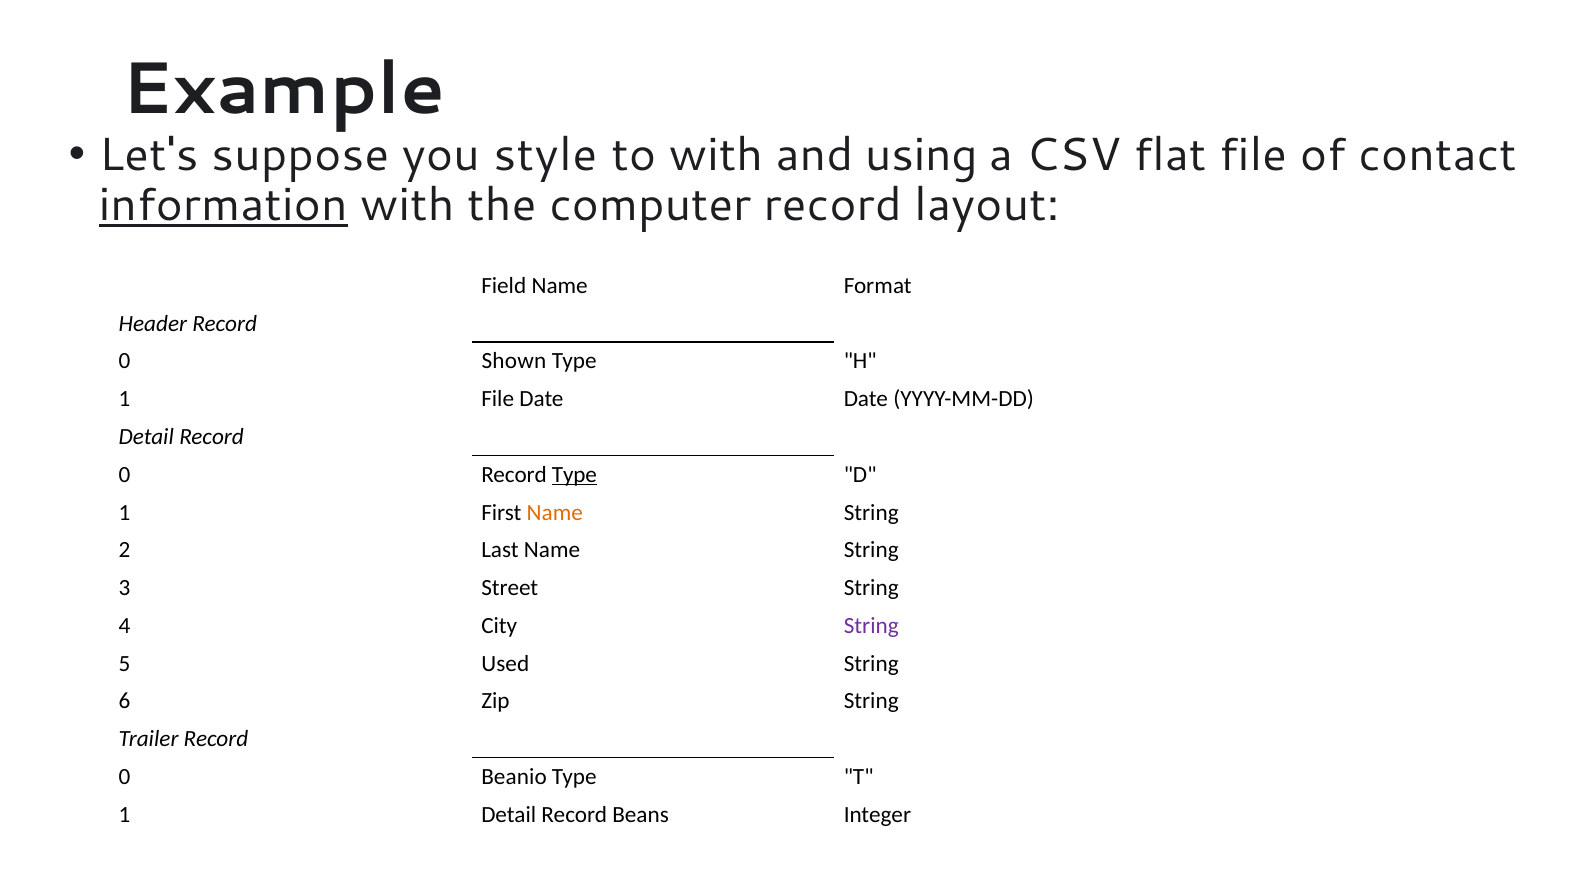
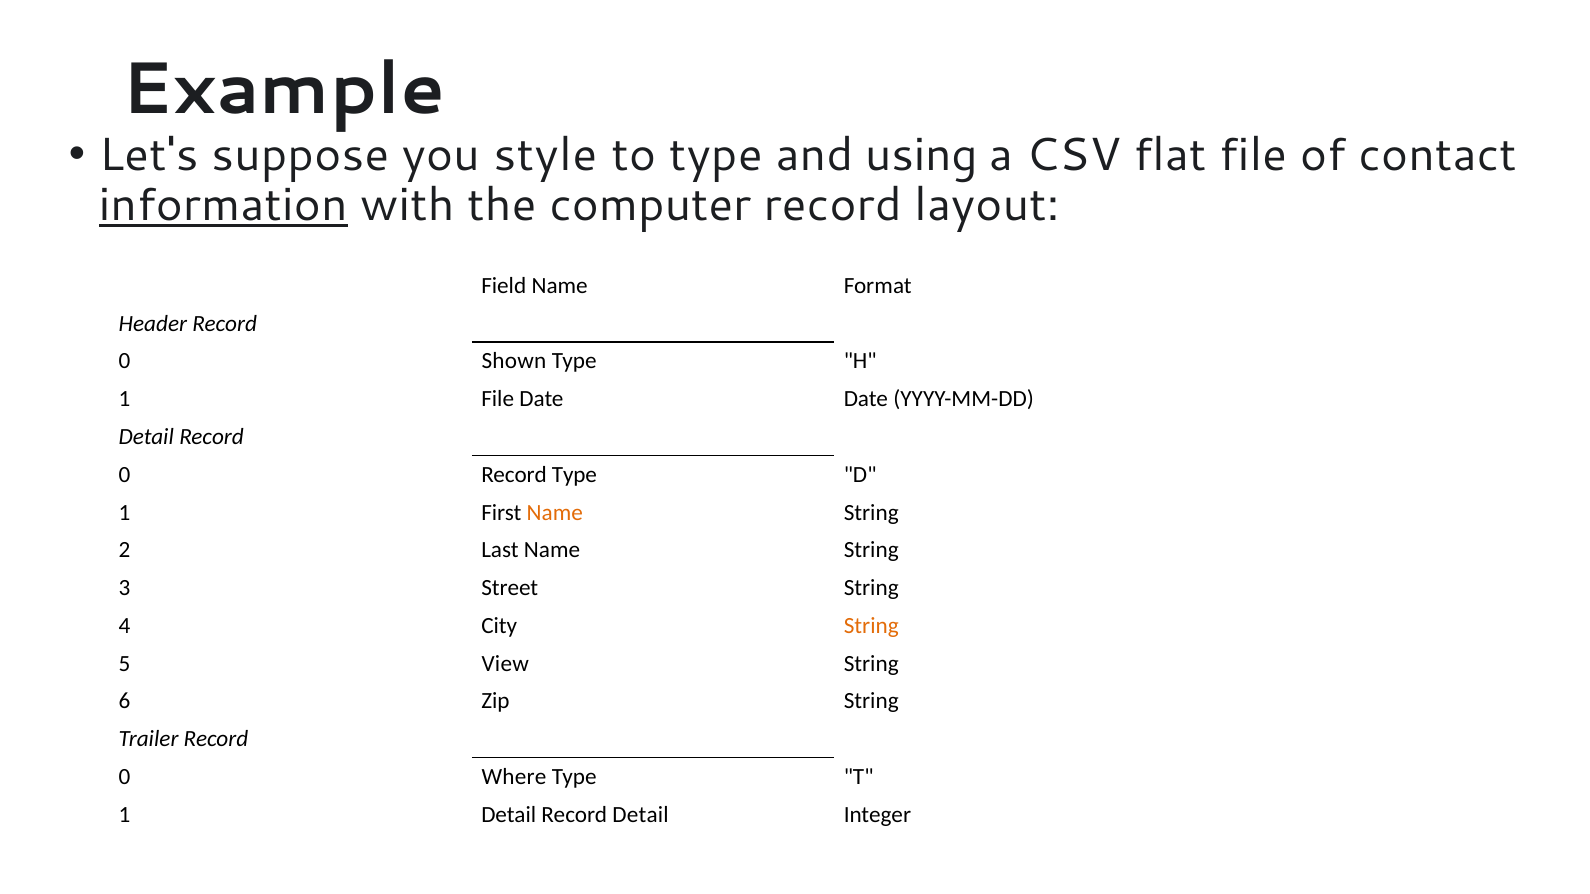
to with: with -> type (716, 155)
Type underline: present -> none (574, 475)
String colour: purple -> orange (871, 626)
Used: Used -> View (505, 664)
Beanio: Beanio -> Where (514, 777)
Record Beans: Beans -> Detail (641, 815)
